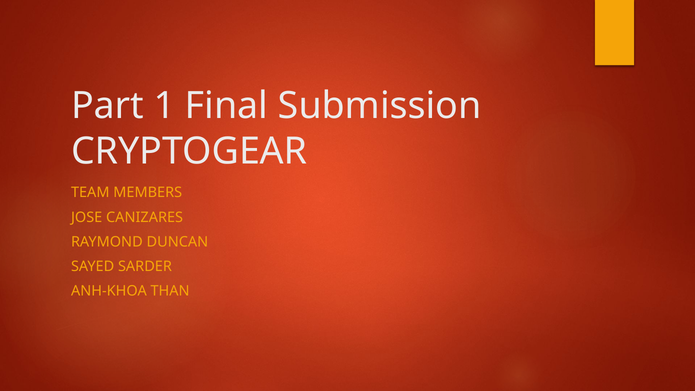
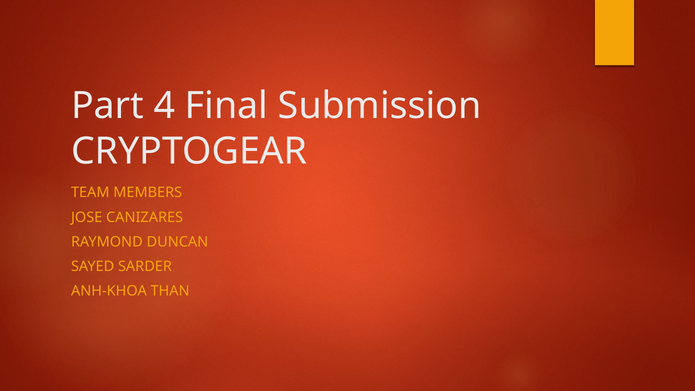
1: 1 -> 4 (164, 106)
